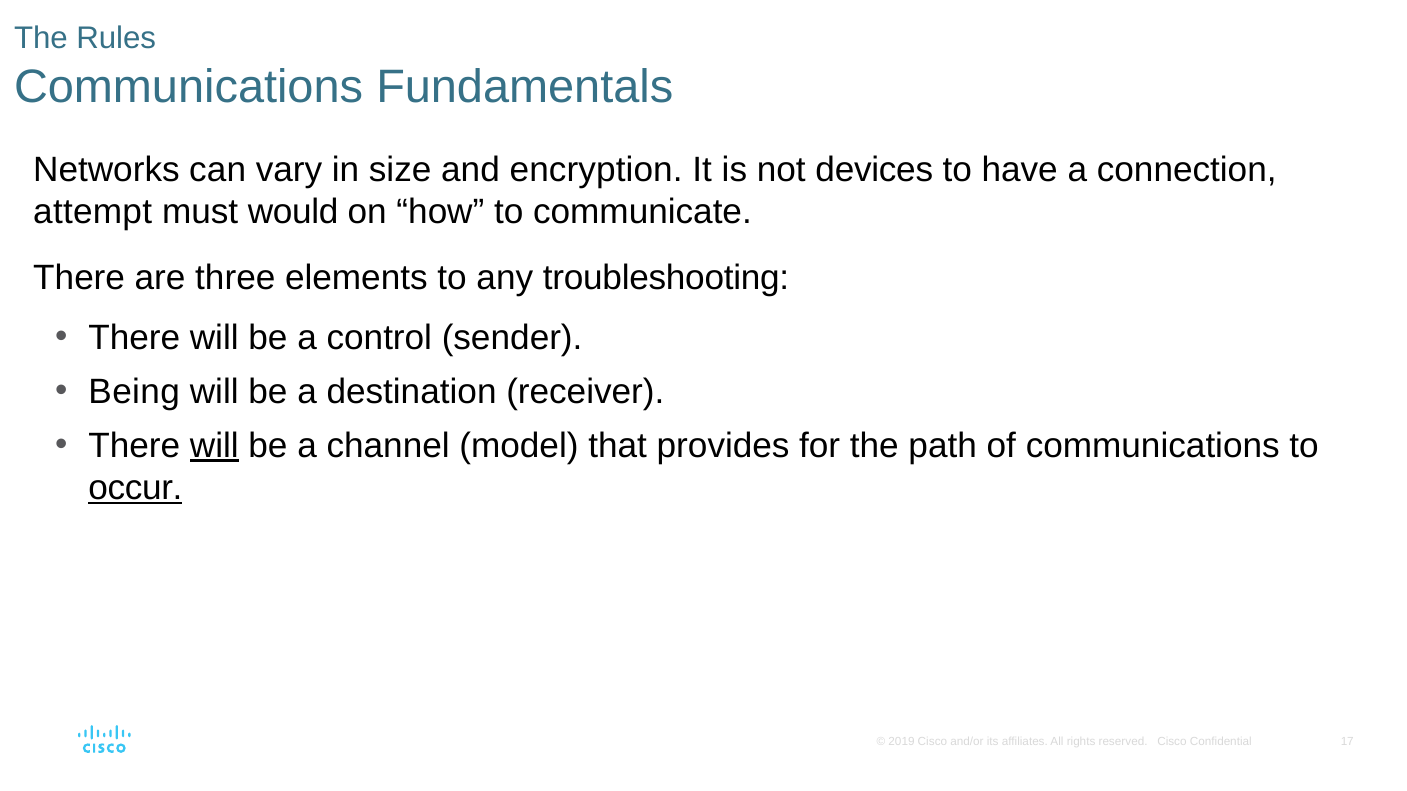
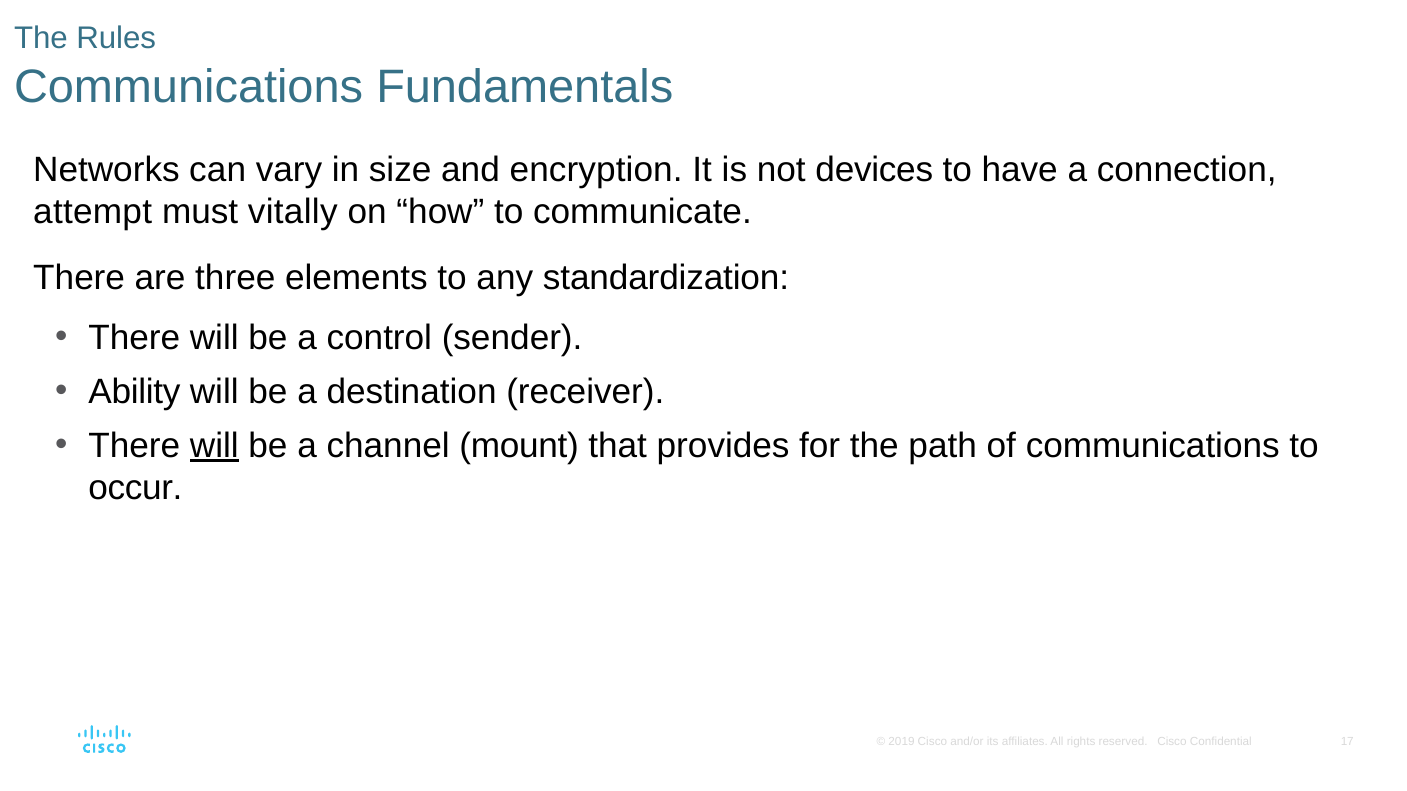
would: would -> vitally (293, 212)
troubleshooting: troubleshooting -> standardization (666, 278)
Being: Being -> Ability (134, 392)
model: model -> mount (519, 446)
occur underline: present -> none (135, 488)
